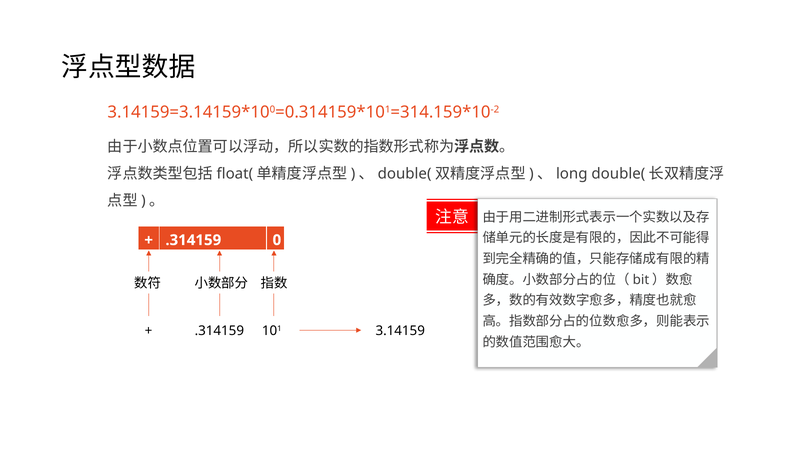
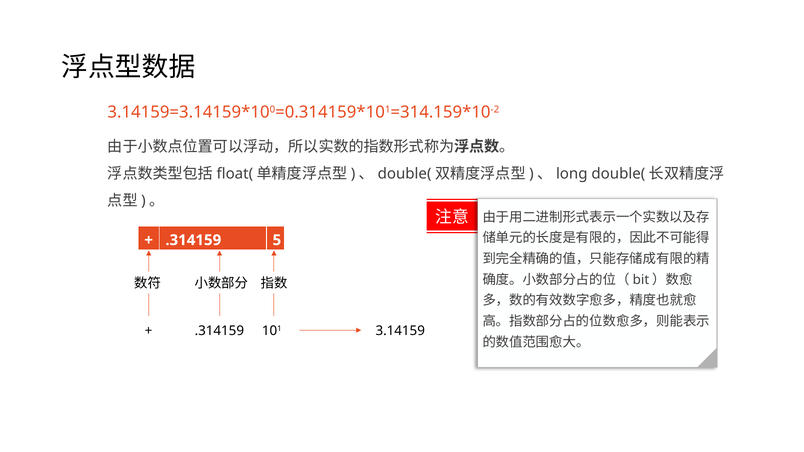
0: 0 -> 5 (277, 240)
